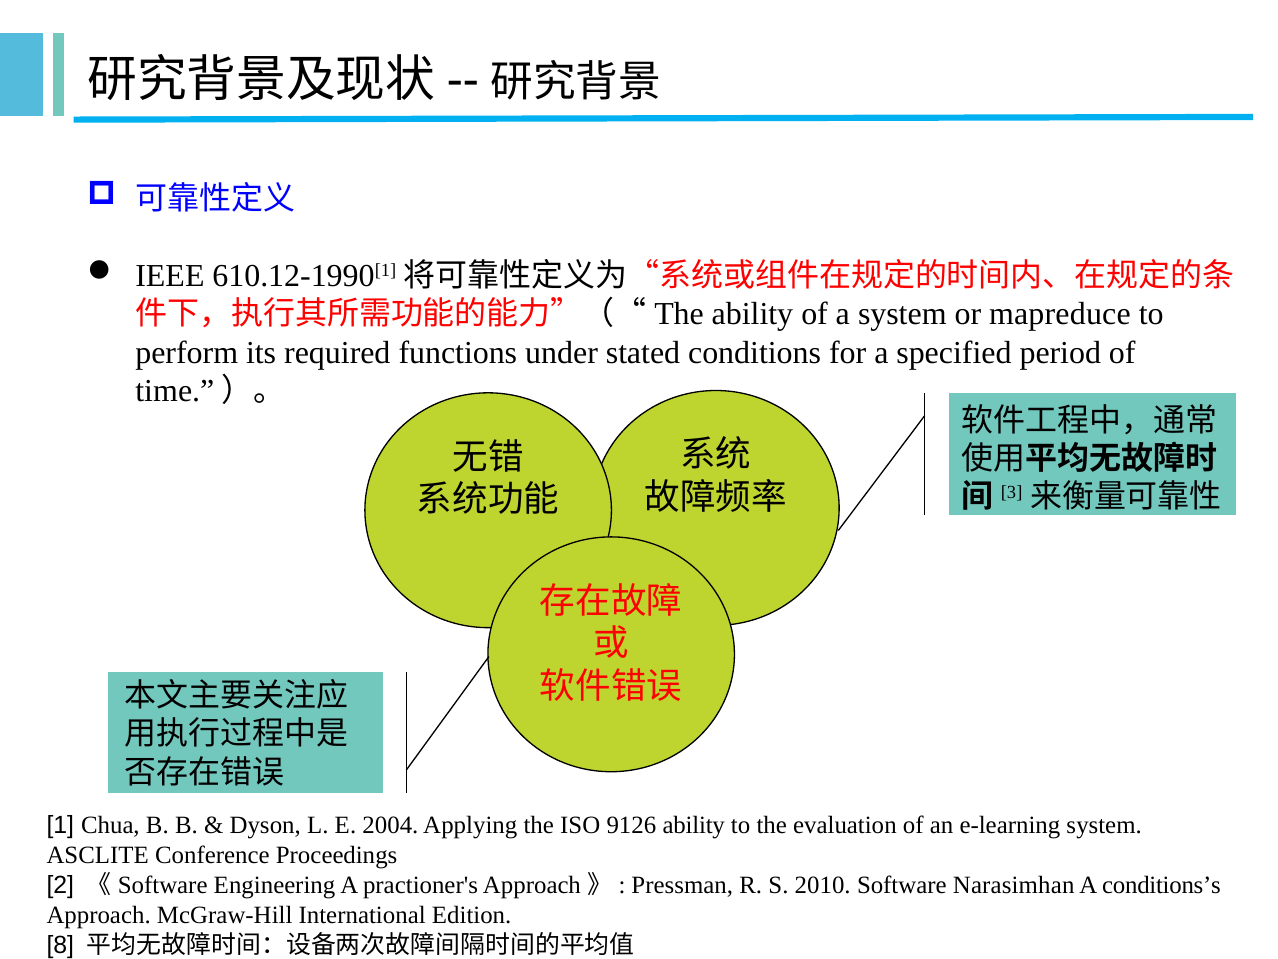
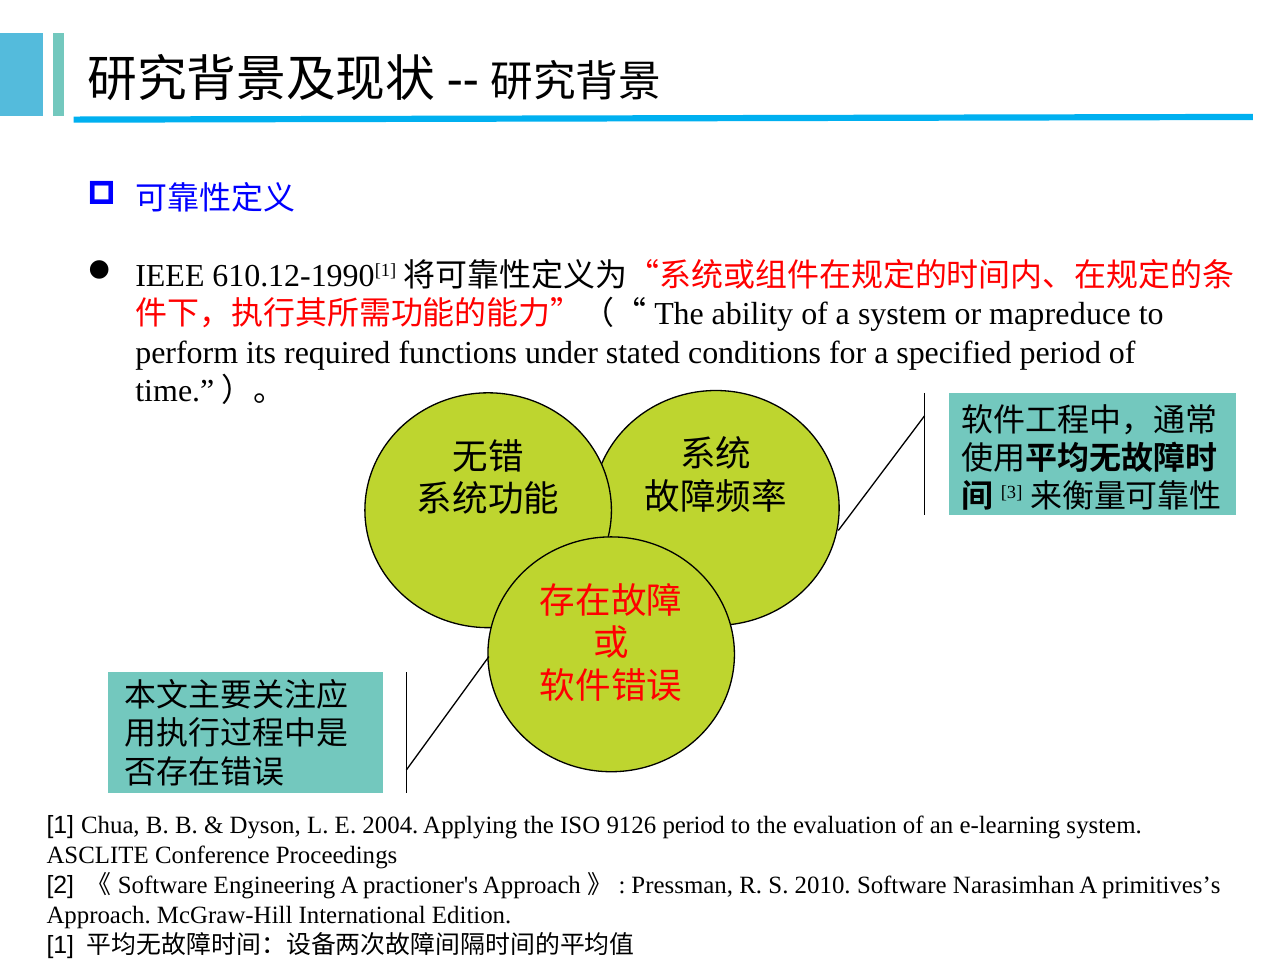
9126 ability: ability -> period (694, 825)
conditions’s: conditions’s -> primitives’s (1161, 885)
8: 8 -> 1 (60, 945)
